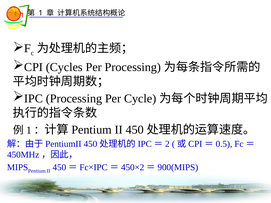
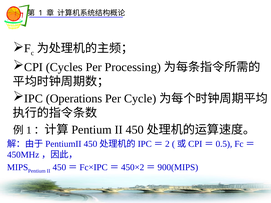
IPC Processing: Processing -> Operations (74, 99)
